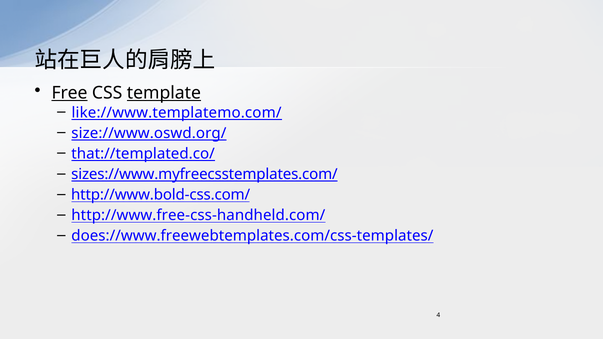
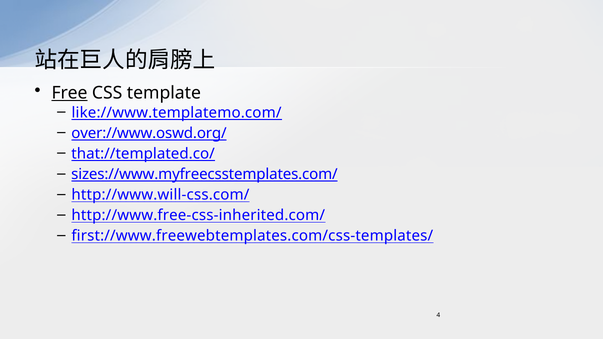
template underline: present -> none (164, 93)
size://www.oswd.org/: size://www.oswd.org/ -> over://www.oswd.org/ (149, 133)
http://www.bold-css.com/: http://www.bold-css.com/ -> http://www.will-css.com/ (160, 195)
http://www.free-css-handheld.com/: http://www.free-css-handheld.com/ -> http://www.free-css-inherited.com/ (198, 216)
does://www.freewebtemplates.com/css-templates/: does://www.freewebtemplates.com/css-templates/ -> first://www.freewebtemplates.com/css-templates/ (252, 236)
